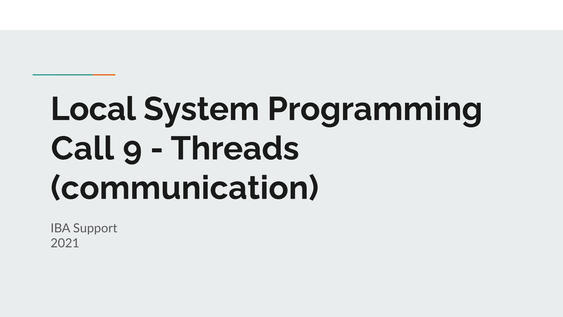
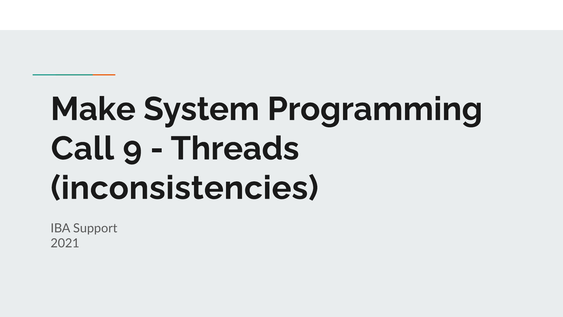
Local: Local -> Make (93, 109)
communication: communication -> inconsistencies (185, 188)
